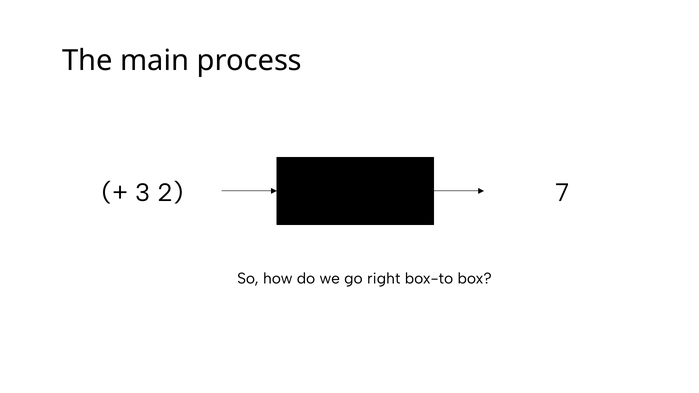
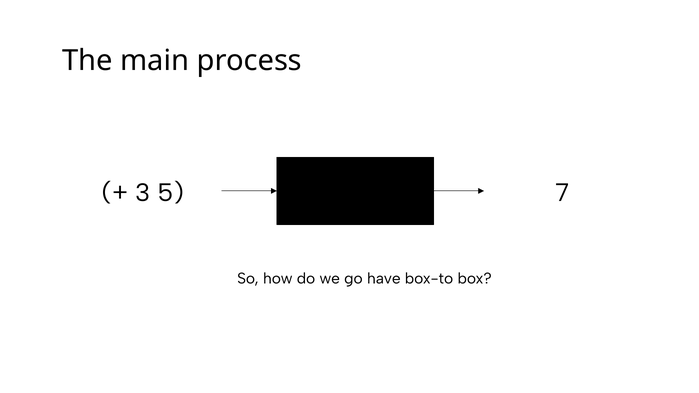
2: 2 -> 5 (171, 193)
right: right -> have (384, 279)
